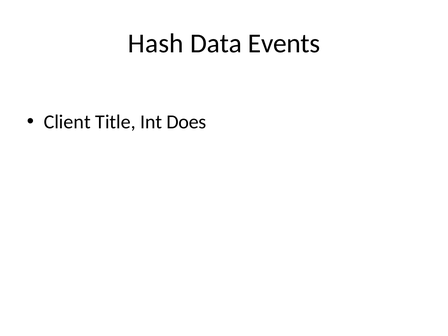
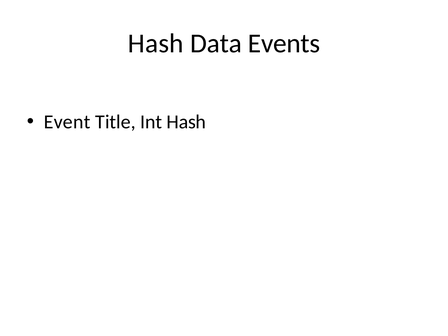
Client: Client -> Event (67, 122)
Int Does: Does -> Hash (186, 122)
